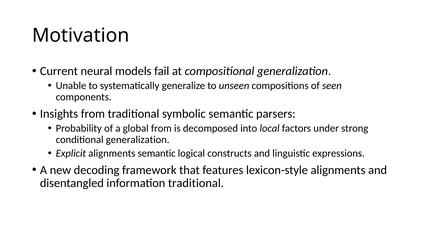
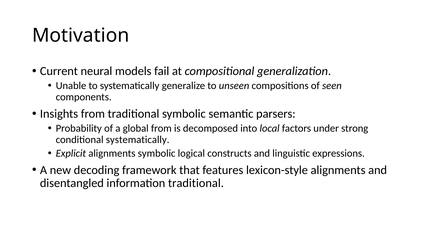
conditional generalization: generalization -> systematically (138, 140)
alignments semantic: semantic -> symbolic (157, 153)
